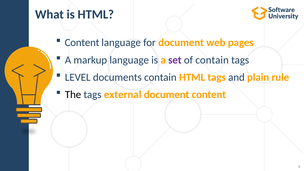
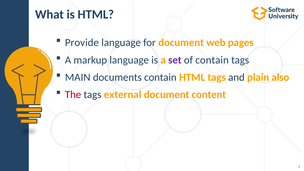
Content: Content -> Provide (82, 43)
LEVEL: LEVEL -> MAIN (78, 77)
rule: rule -> also (280, 77)
The colour: black -> red (73, 95)
